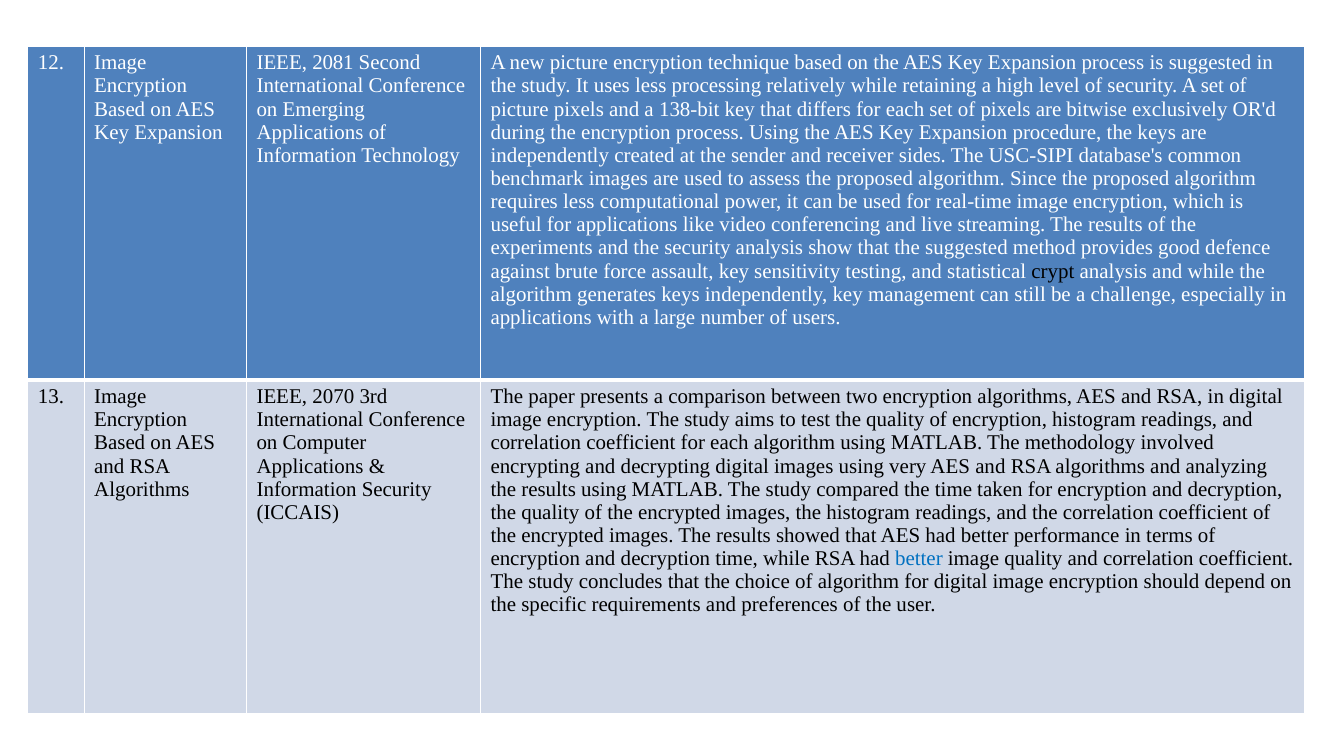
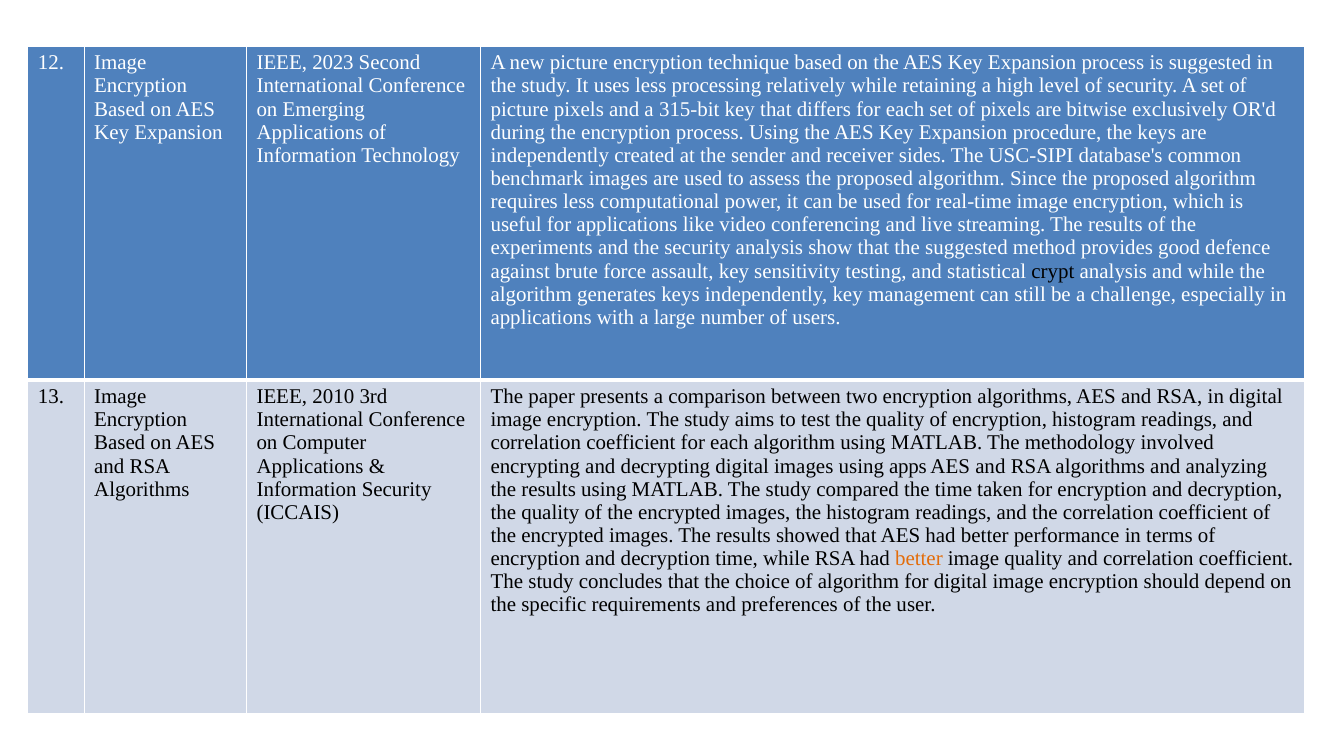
2081: 2081 -> 2023 (333, 63)
138-bit: 138-bit -> 315-bit (689, 109)
2070: 2070 -> 2010 (333, 396)
very: very -> apps (908, 466)
better colour: blue -> orange (919, 558)
